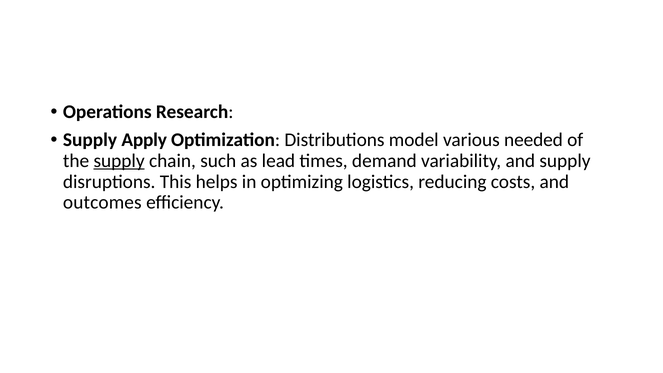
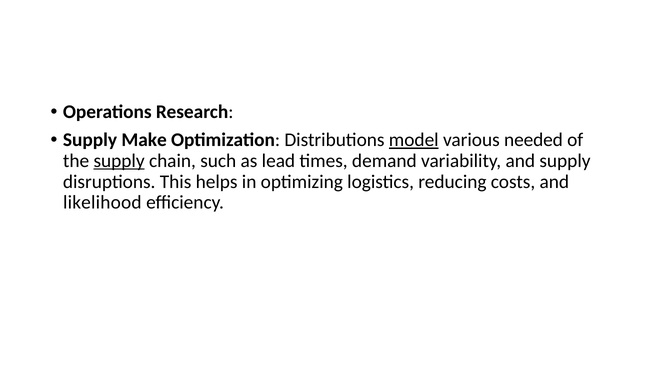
Apply: Apply -> Make (144, 140)
model underline: none -> present (414, 140)
outcomes: outcomes -> likelihood (102, 203)
